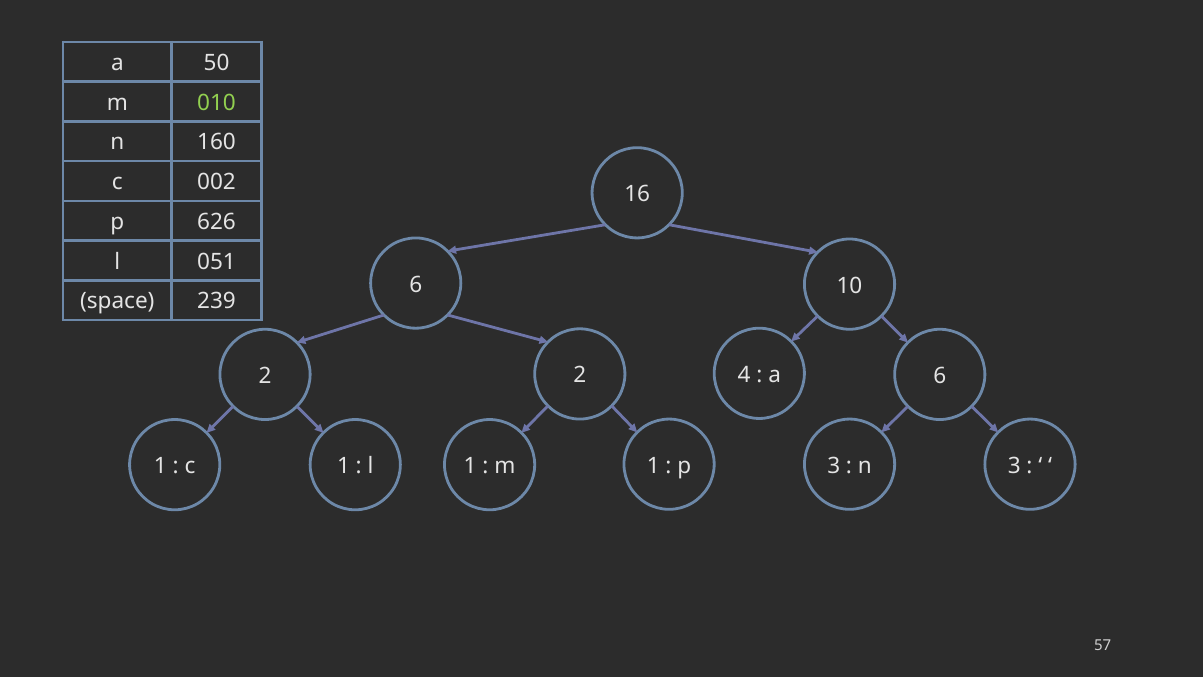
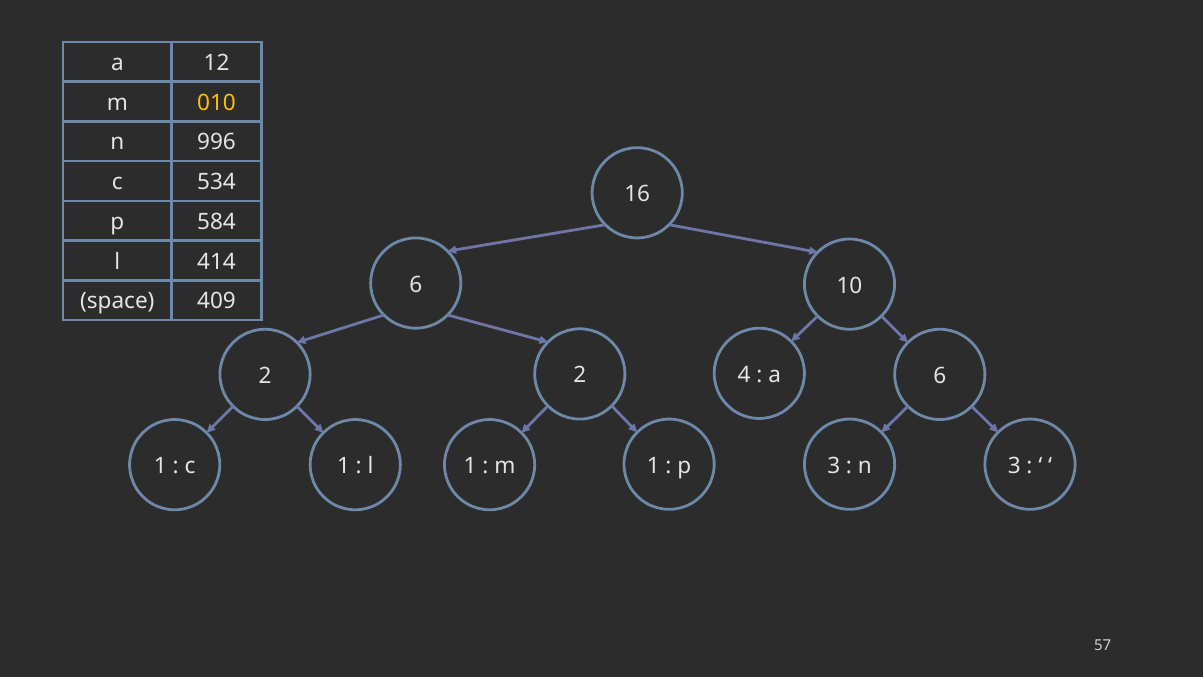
50: 50 -> 12 (217, 63)
010 colour: light green -> yellow (217, 103)
160: 160 -> 996 (217, 142)
002: 002 -> 534 (217, 182)
626: 626 -> 584 (217, 222)
051: 051 -> 414 (217, 262)
239: 239 -> 409 (217, 301)
